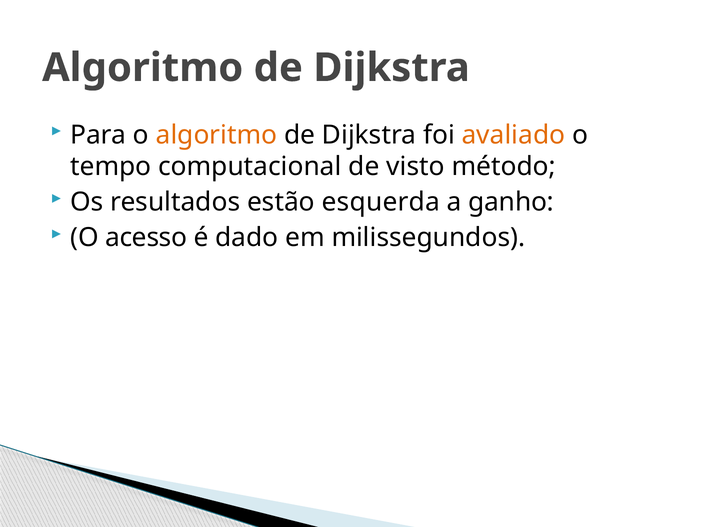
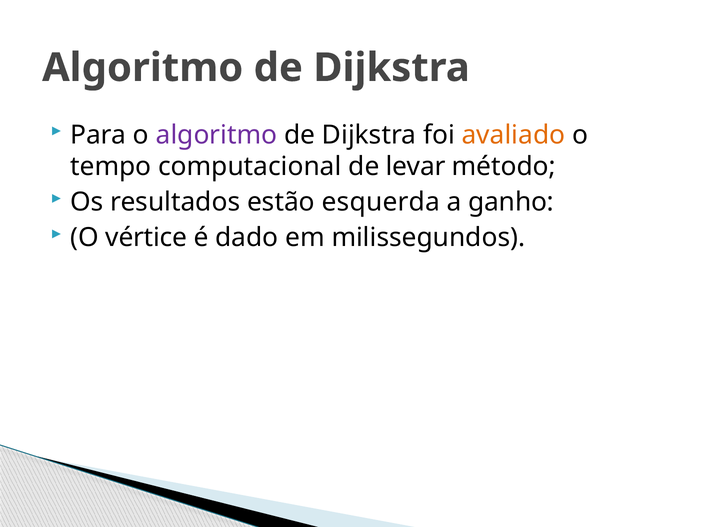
algoritmo colour: orange -> purple (217, 135)
visto: visto -> levar (416, 167)
acesso: acesso -> vértice (146, 238)
